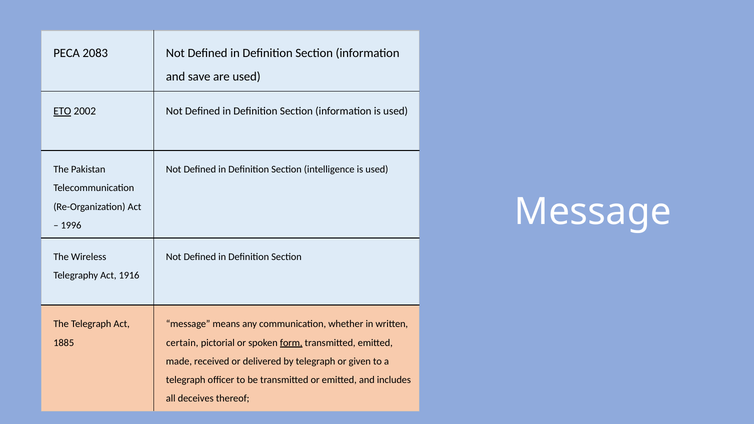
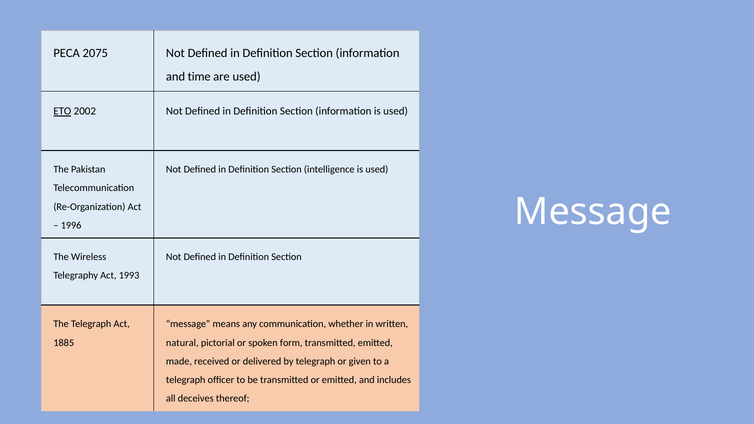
2083: 2083 -> 2075 (95, 53)
save: save -> time (199, 76)
1916: 1916 -> 1993 (129, 276)
certain: certain -> natural (182, 343)
form underline: present -> none (291, 343)
